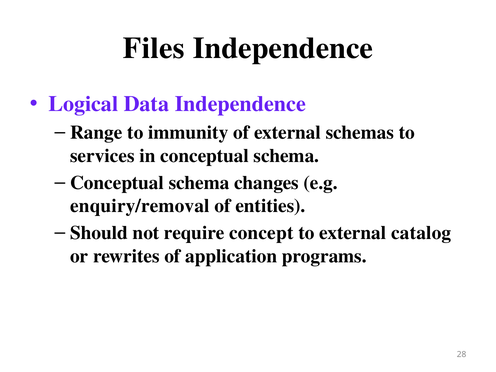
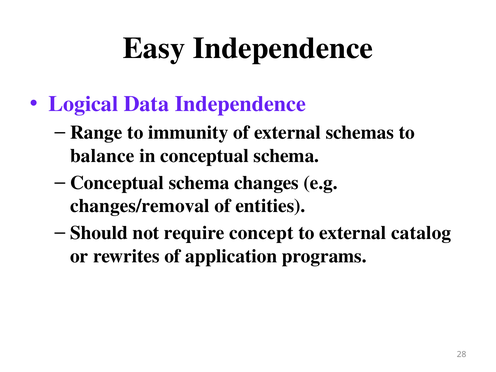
Files: Files -> Easy (154, 48)
services: services -> balance (102, 156)
enquiry/removal: enquiry/removal -> changes/removal (140, 206)
